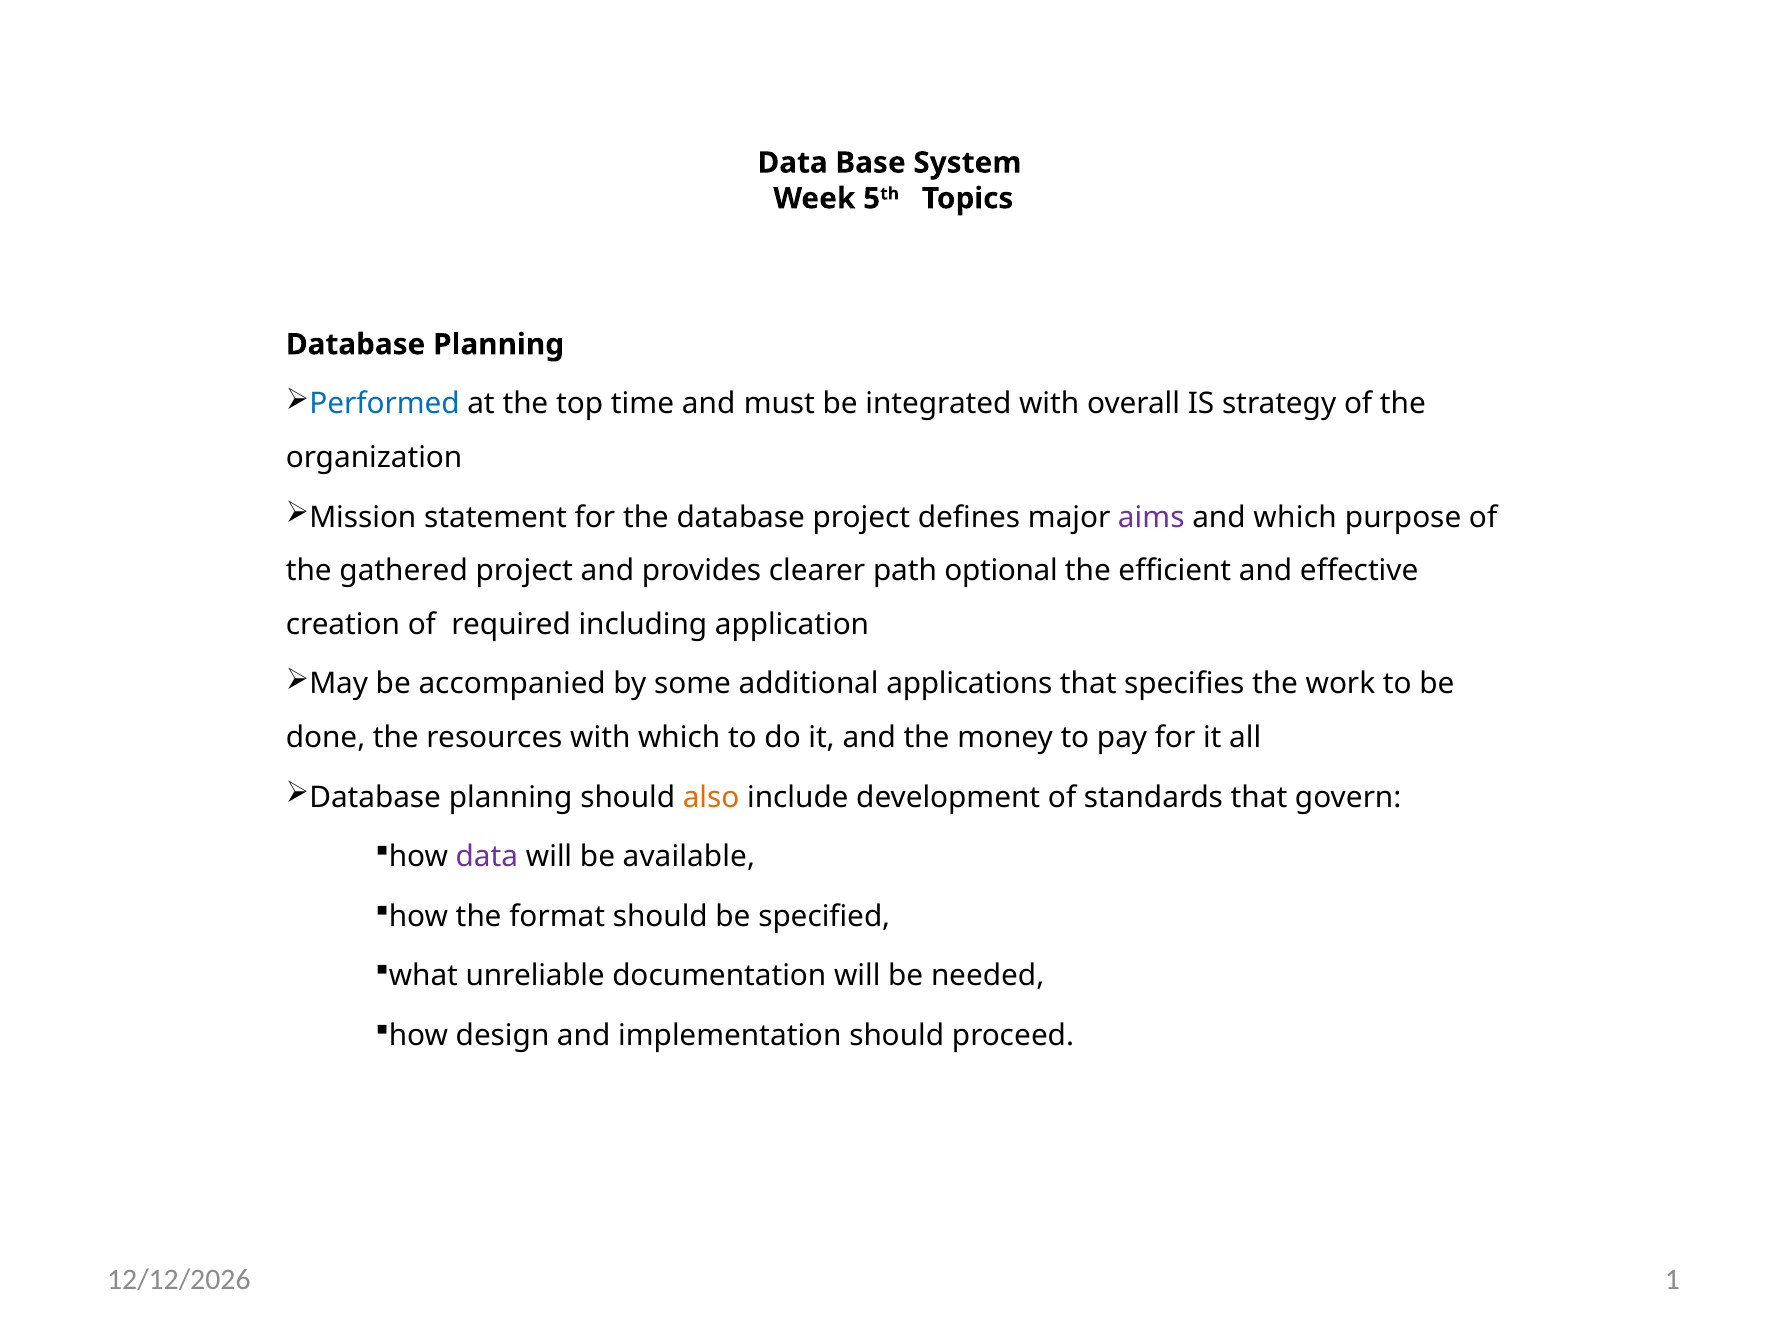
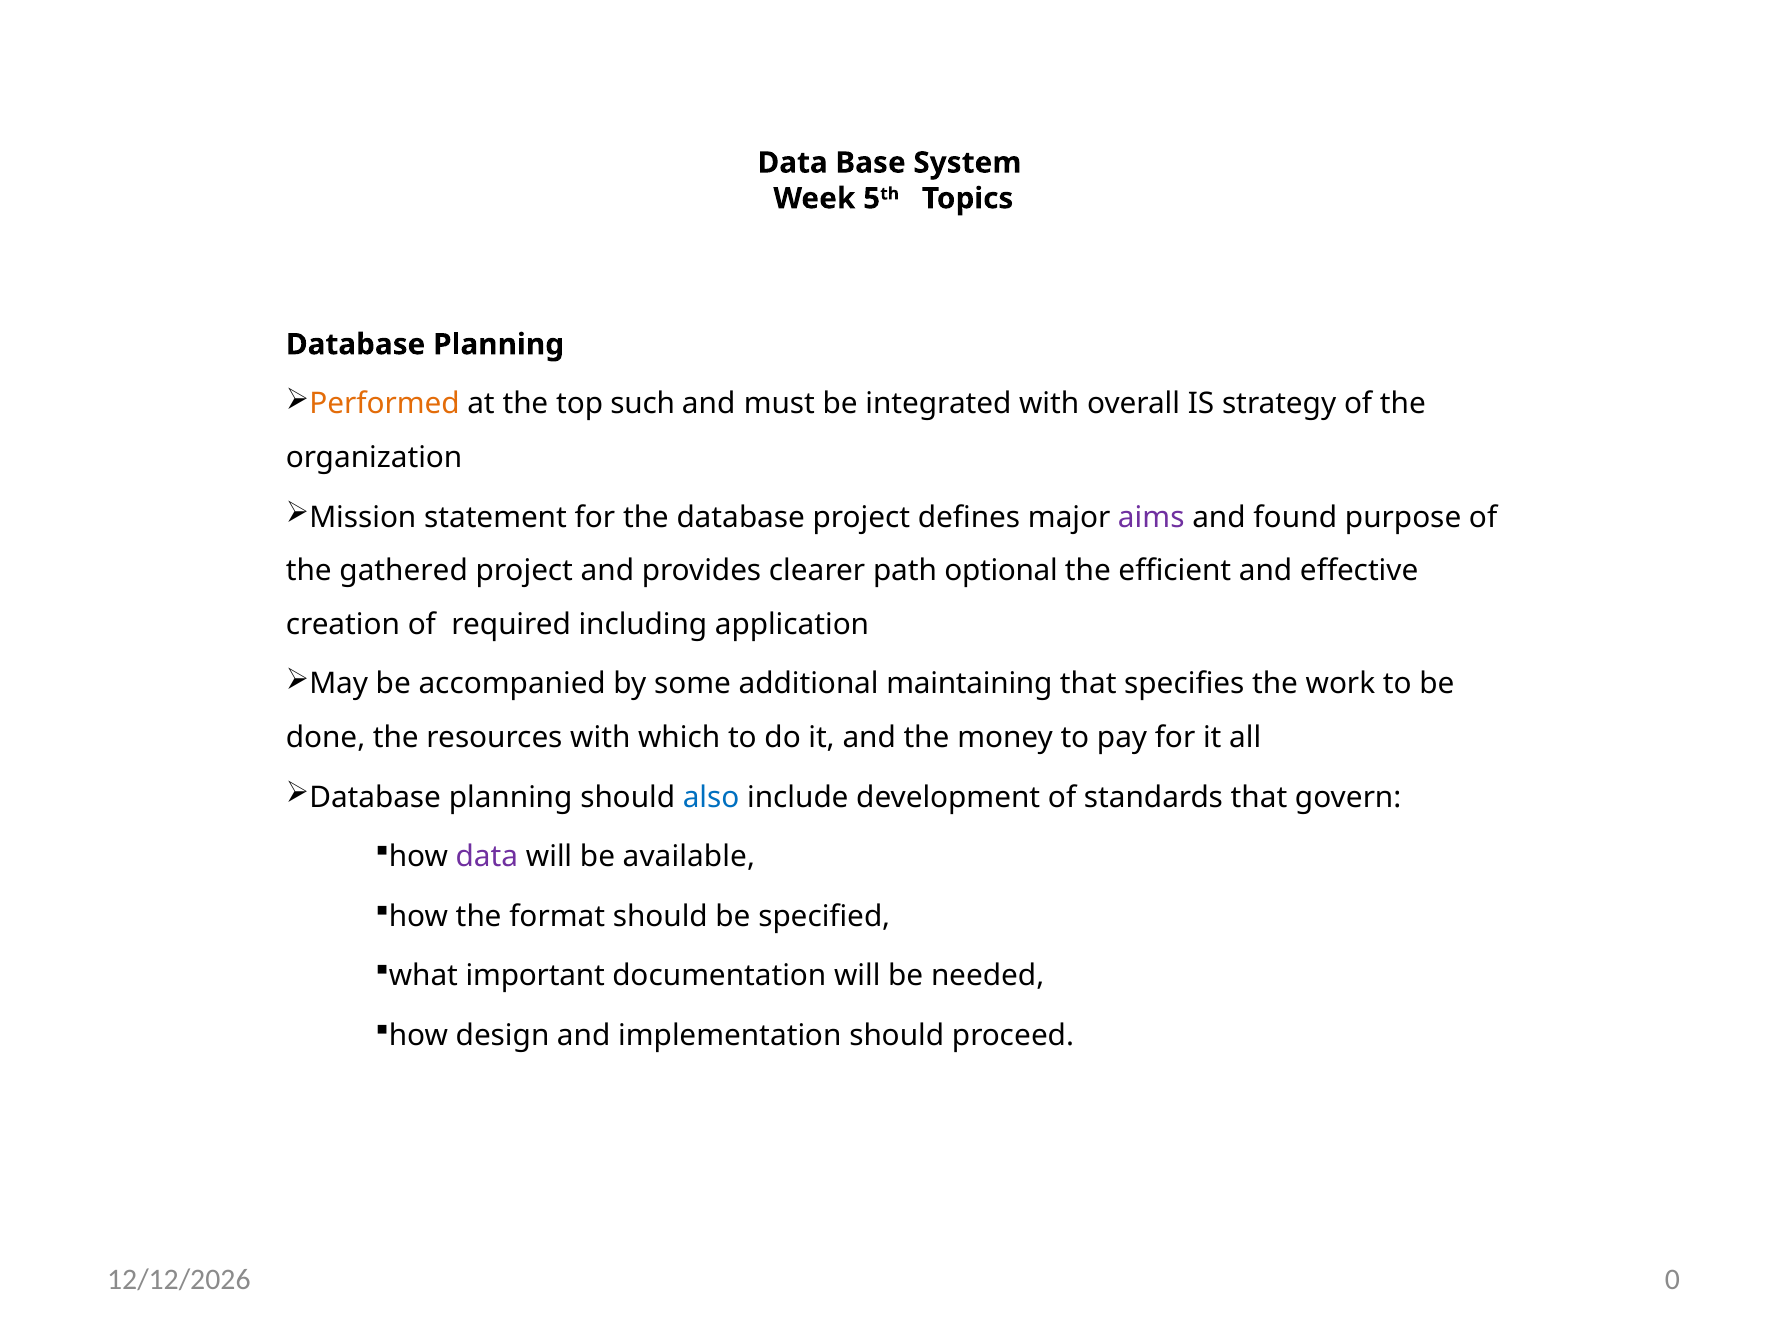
Performed colour: blue -> orange (385, 404)
time: time -> such (643, 404)
and which: which -> found (1295, 517)
applications: applications -> maintaining (969, 684)
also colour: orange -> blue (711, 797)
unreliable: unreliable -> important (535, 976)
1: 1 -> 0 (1672, 1280)
